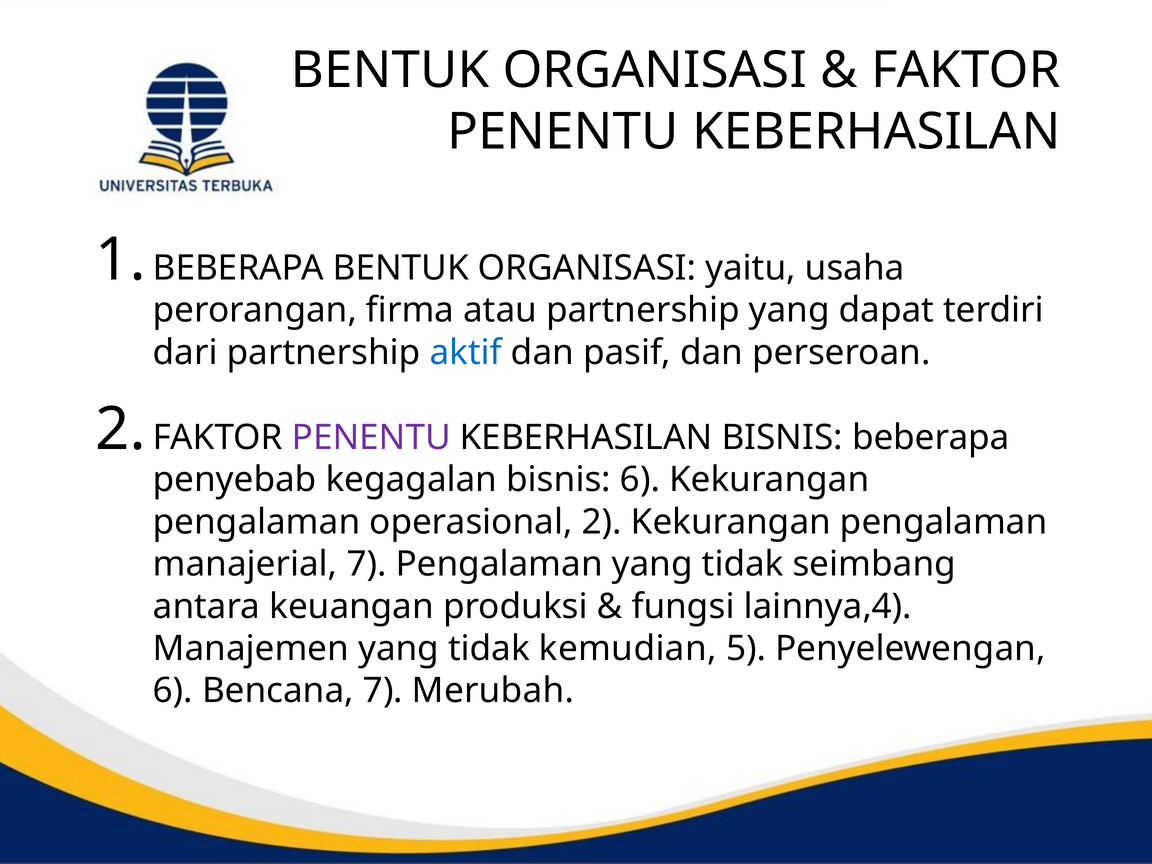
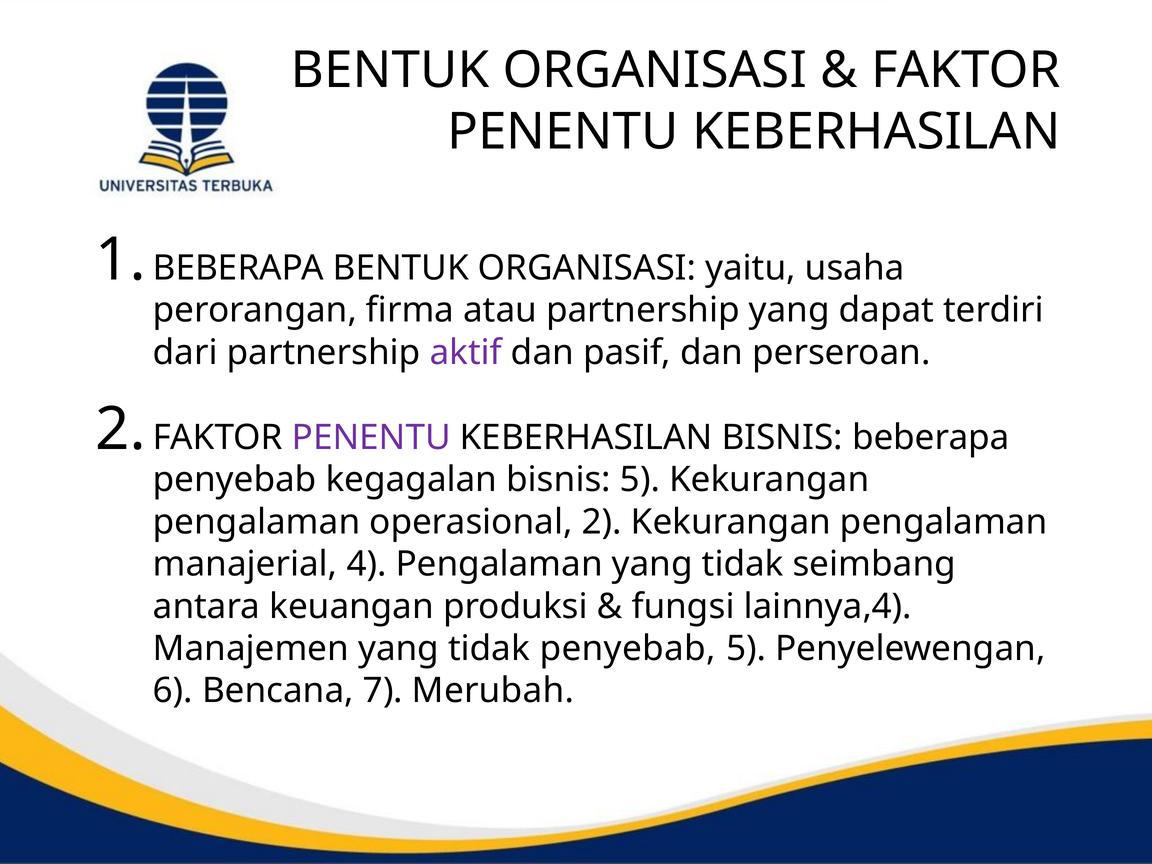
aktif colour: blue -> purple (466, 353)
bisnis 6: 6 -> 5 (640, 480)
manajerial 7: 7 -> 4 (367, 564)
tidak kemudian: kemudian -> penyebab (628, 649)
